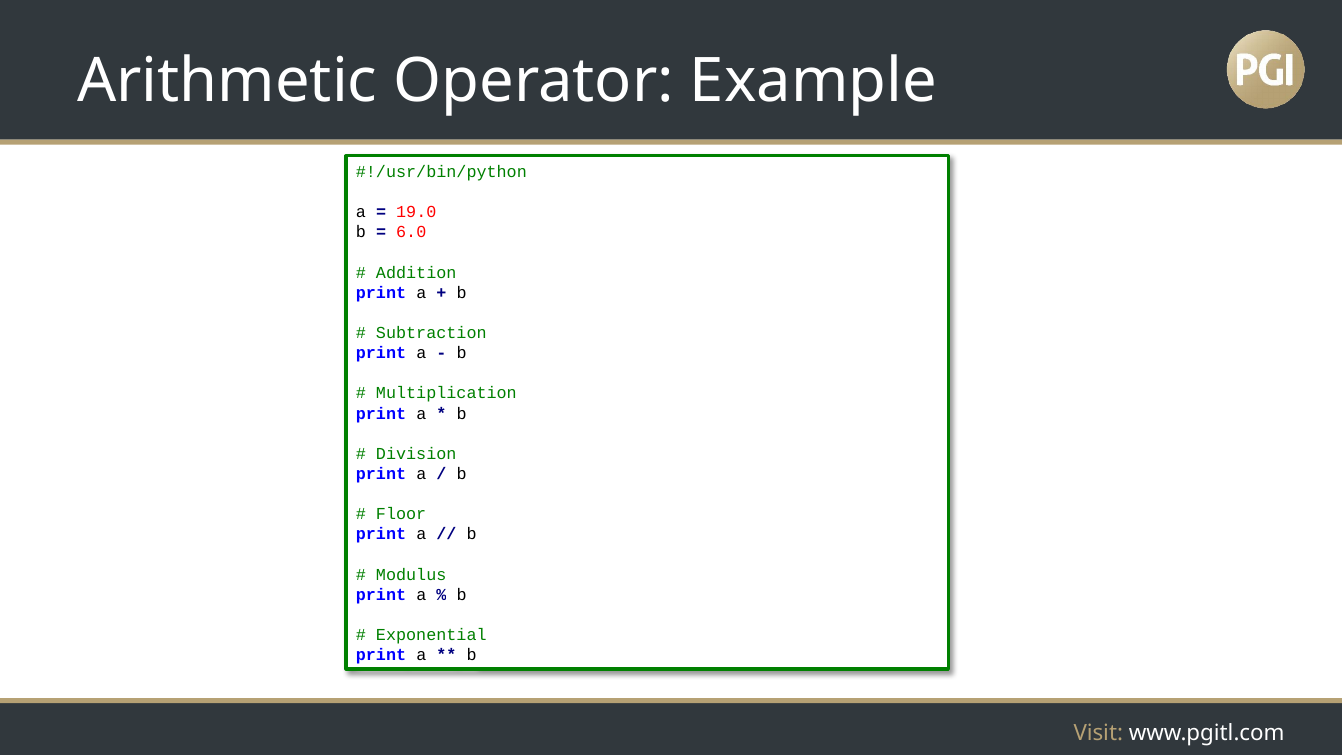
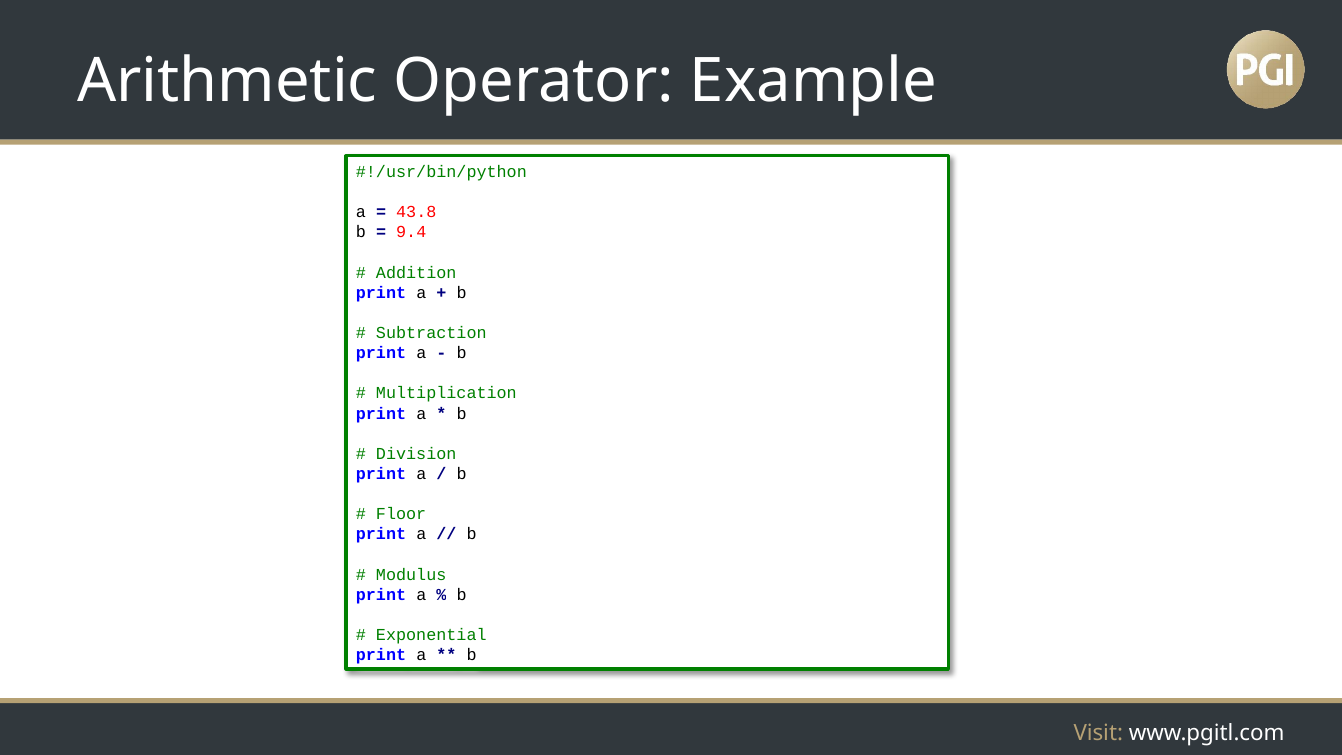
19.0: 19.0 -> 43.8 (416, 212)
6.0: 6.0 -> 9.4 (411, 232)
